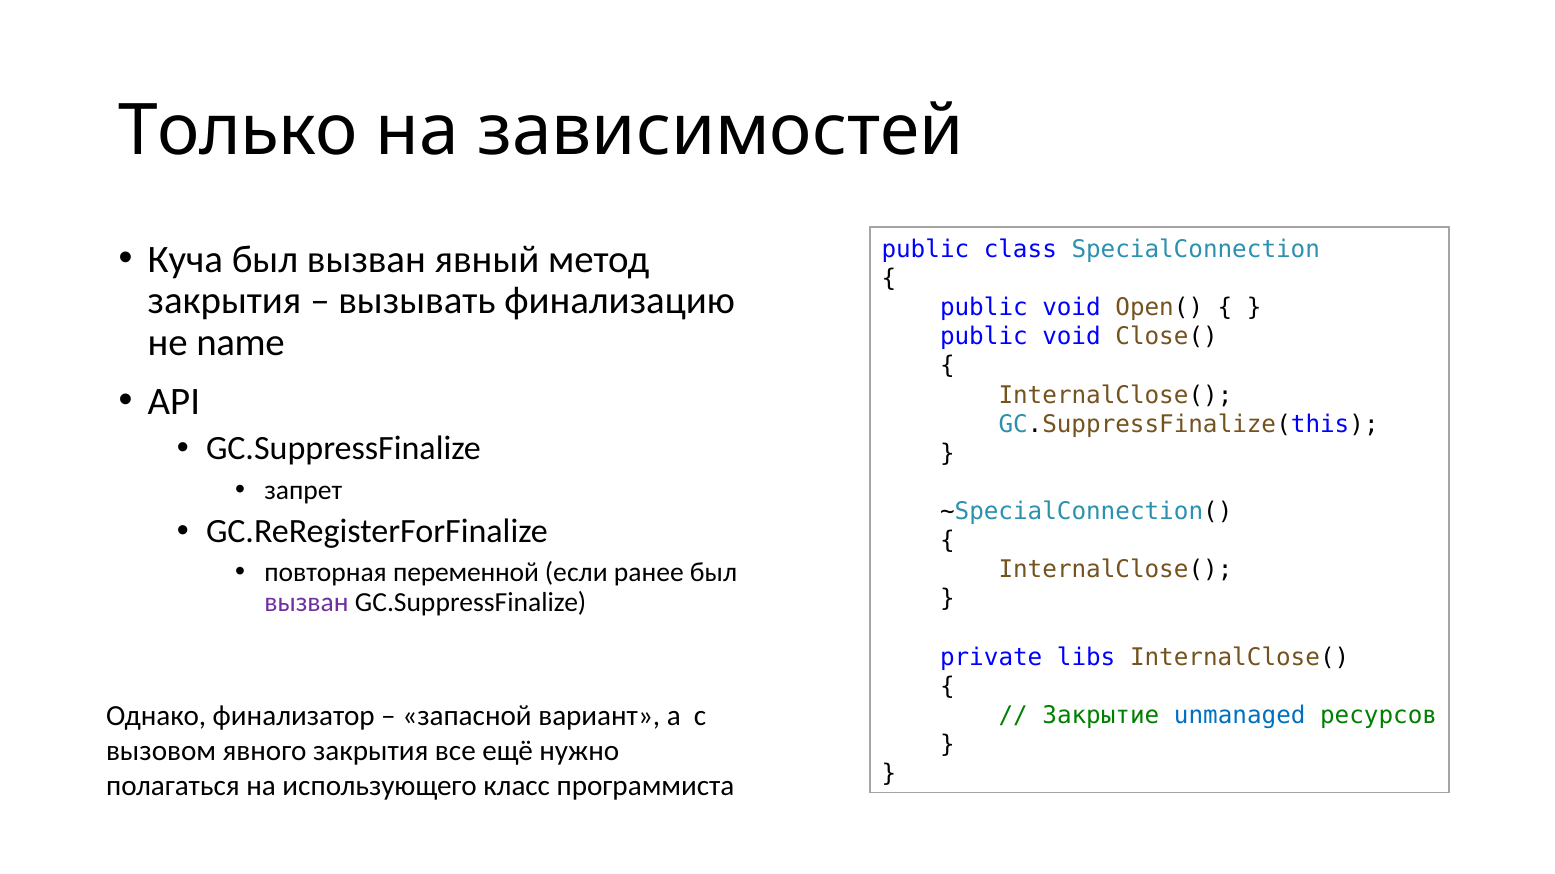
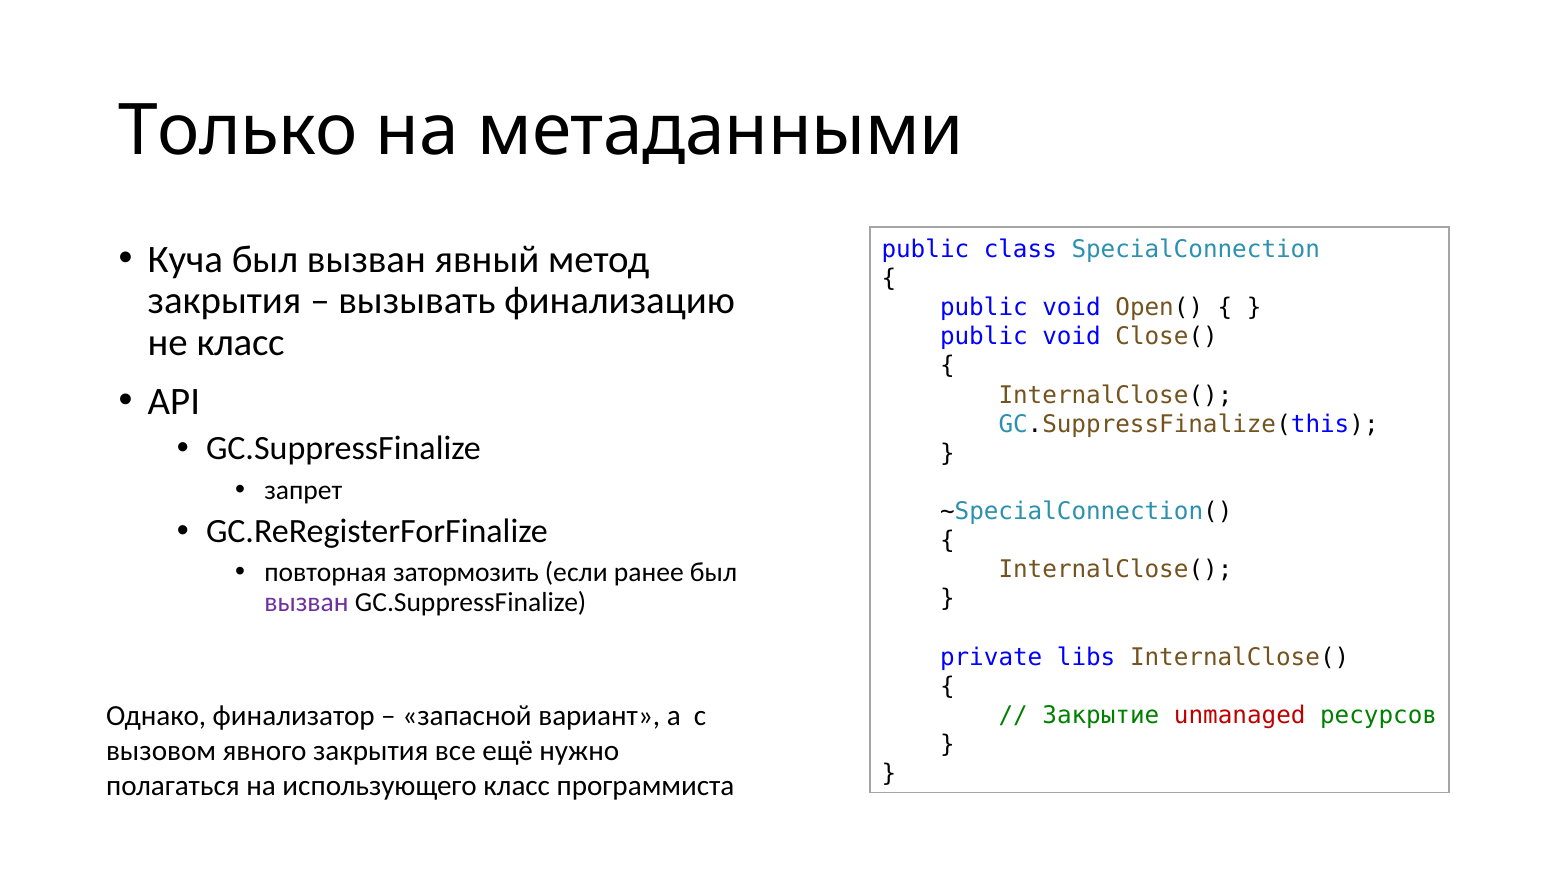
зависимостей: зависимостей -> метаданными (721, 131)
не name: name -> класс (241, 343)
переменной: переменной -> затормозить (466, 573)
unmanaged colour: blue -> red (1240, 716)
